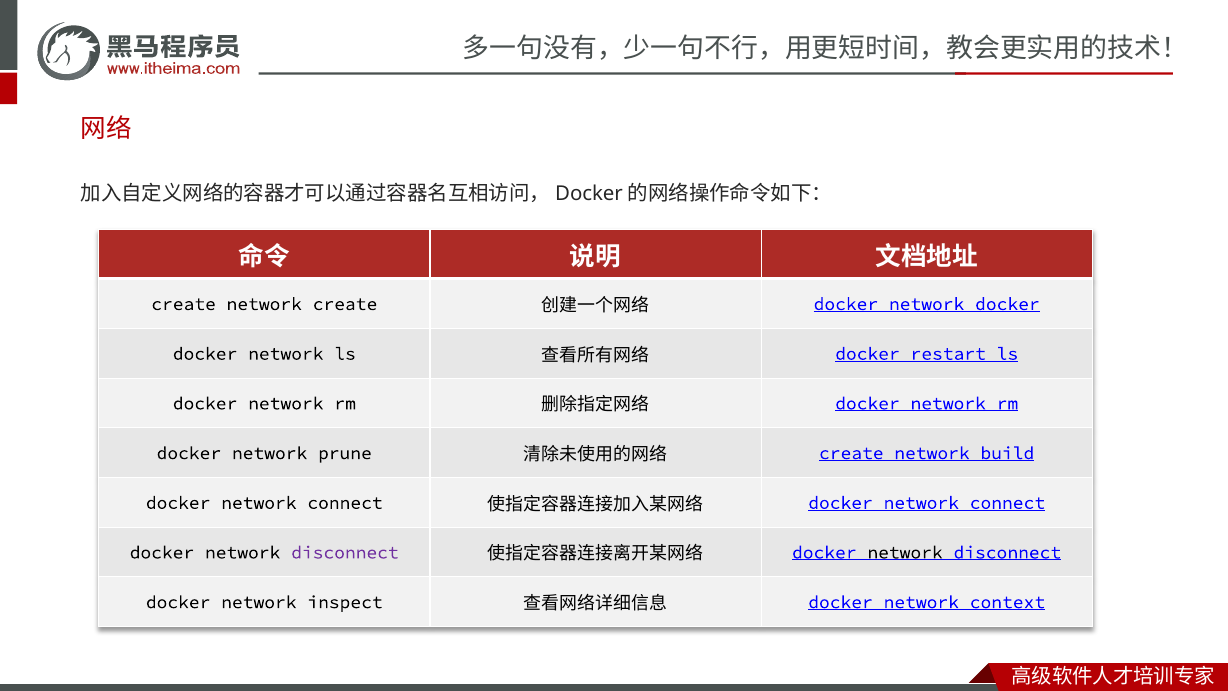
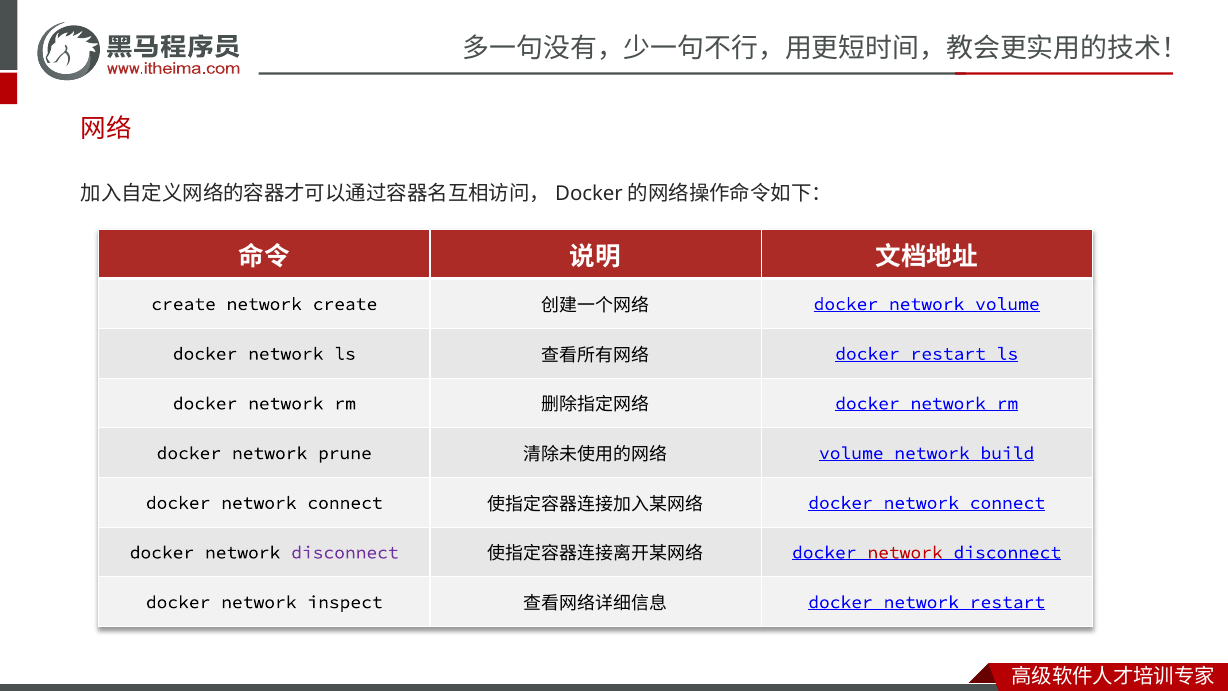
network docker: docker -> volume (1007, 304)
create: create -> volume (851, 453)
network colour: black -> red (905, 552)
network context: context -> restart (1007, 602)
